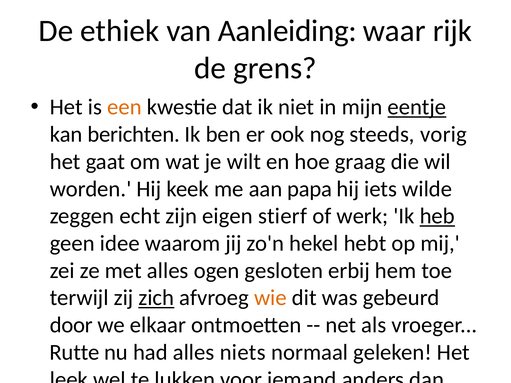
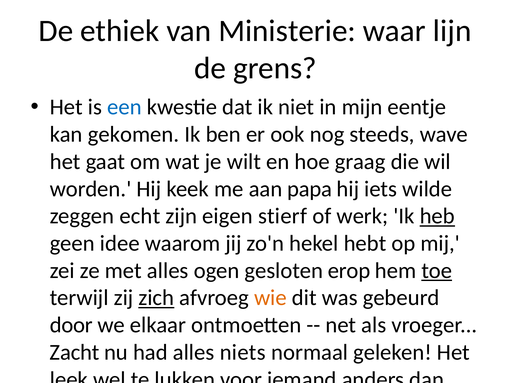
Aanleiding: Aanleiding -> Ministerie (287, 31)
rijk: rijk -> lijn (452, 31)
een colour: orange -> blue (124, 107)
eentje underline: present -> none (417, 107)
kan berichten: berichten -> gekomen (134, 134)
vorig: vorig -> wave (444, 134)
erbij: erbij -> erop (349, 271)
toe underline: none -> present (437, 271)
Rutte: Rutte -> Zacht (74, 353)
